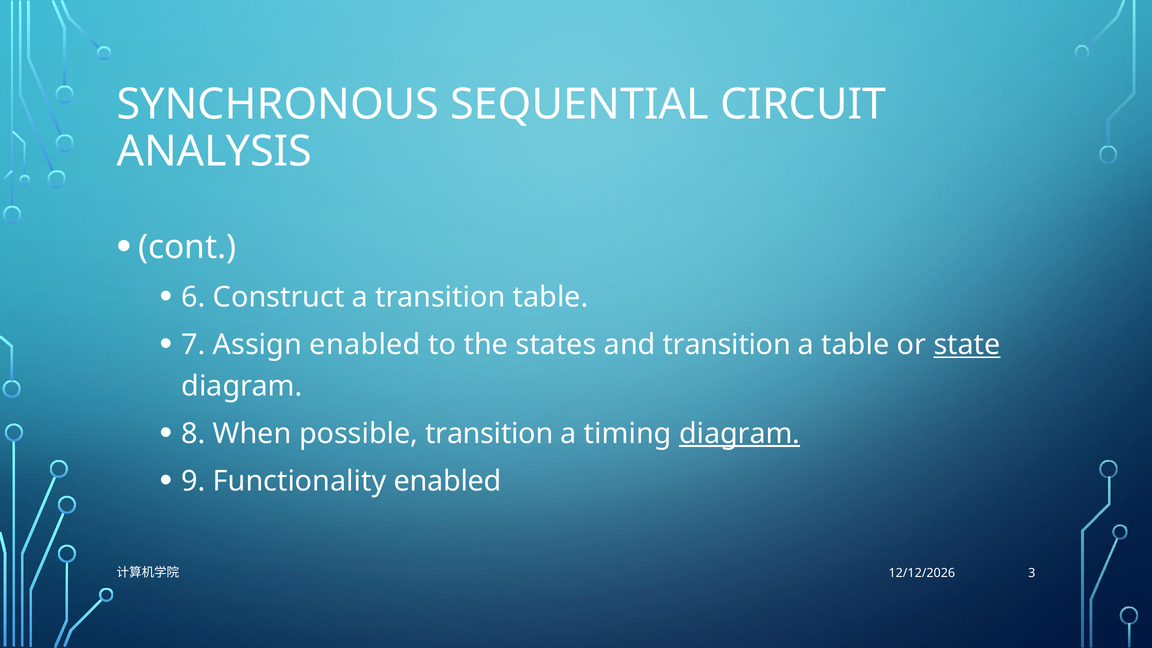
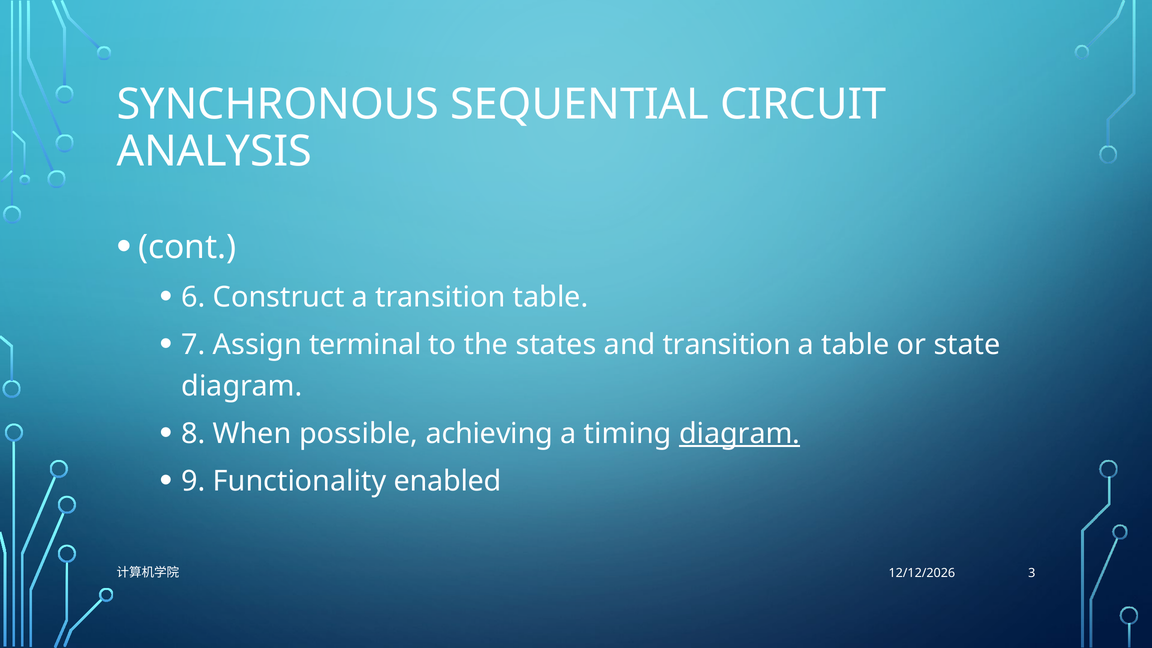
Assign enabled: enabled -> terminal (365, 345)
state underline: present -> none (967, 345)
possible transition: transition -> achieving (489, 434)
